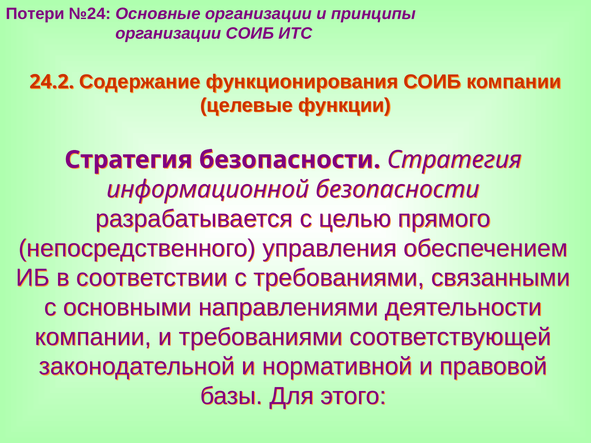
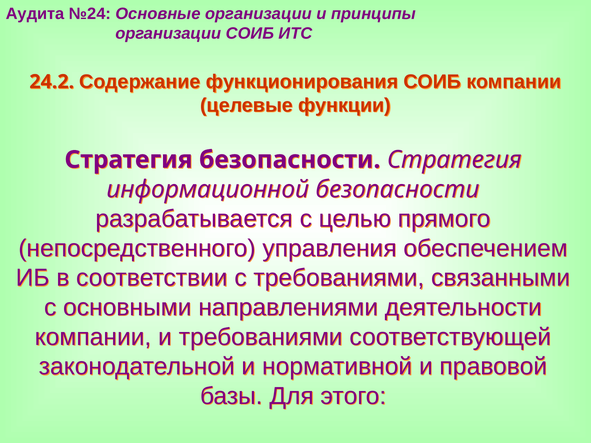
Потери: Потери -> Аудита (35, 14)
